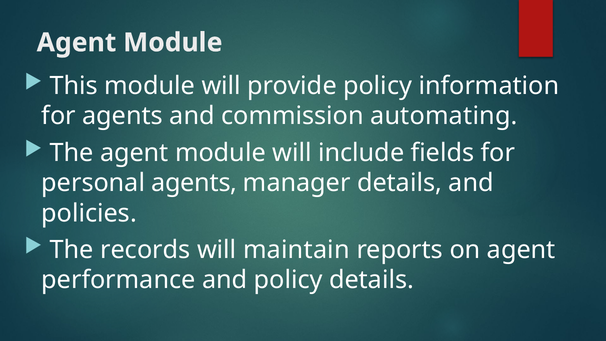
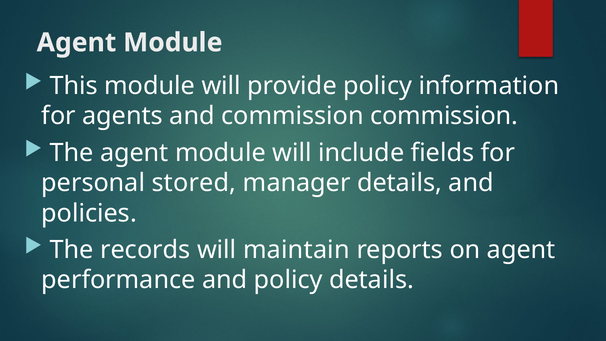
commission automating: automating -> commission (444, 116)
personal agents: agents -> stored (194, 183)
